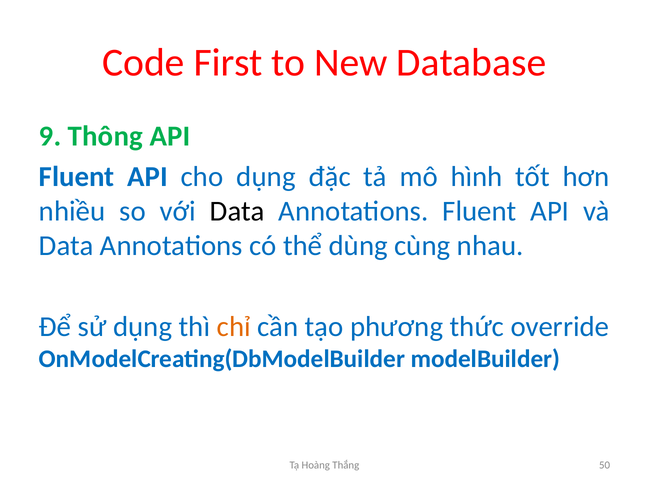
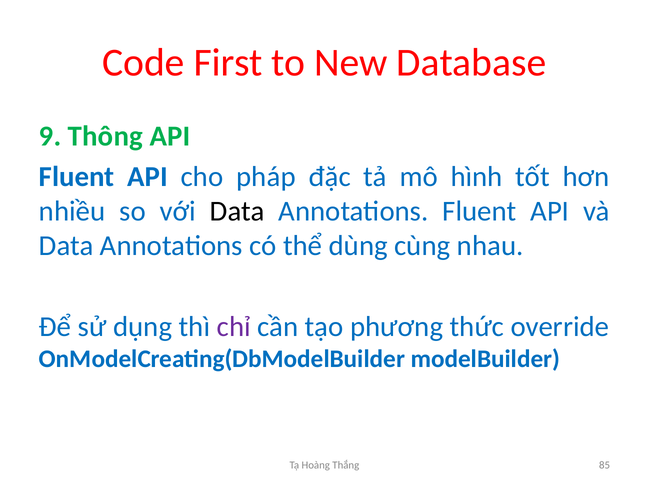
cho dụng: dụng -> pháp (266, 177)
chỉ colour: orange -> purple (234, 327)
50: 50 -> 85 (605, 465)
